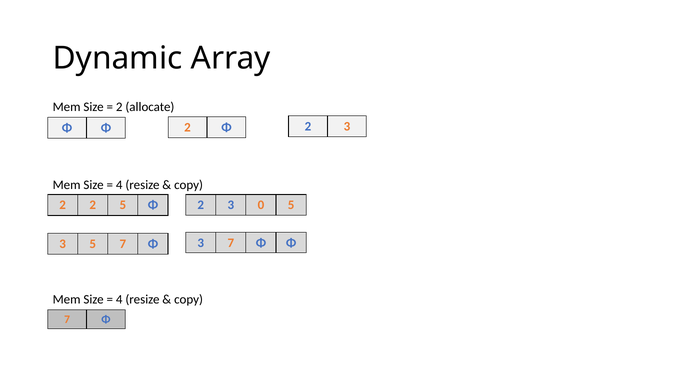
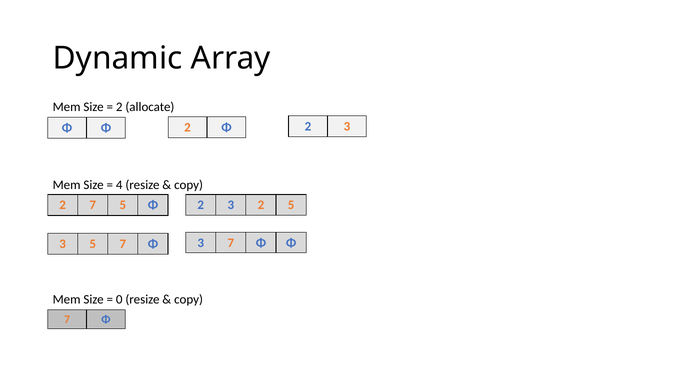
2 2: 2 -> 7 (93, 205)
0: 0 -> 2 (261, 205)
4: 4 -> 0 (119, 300)
